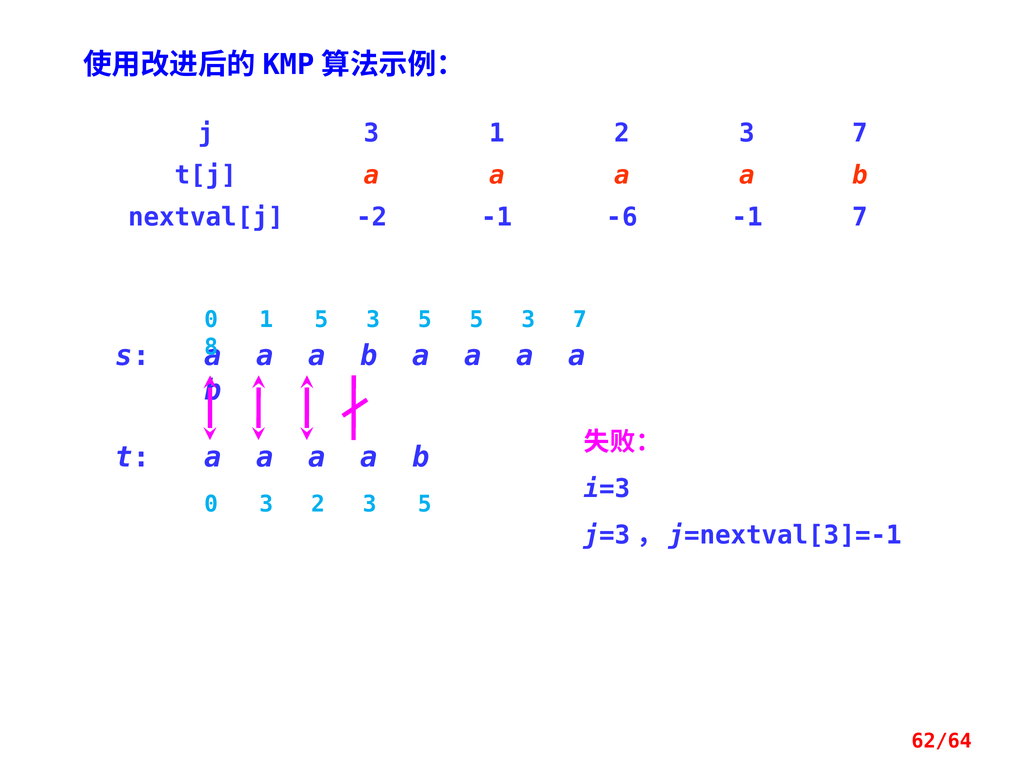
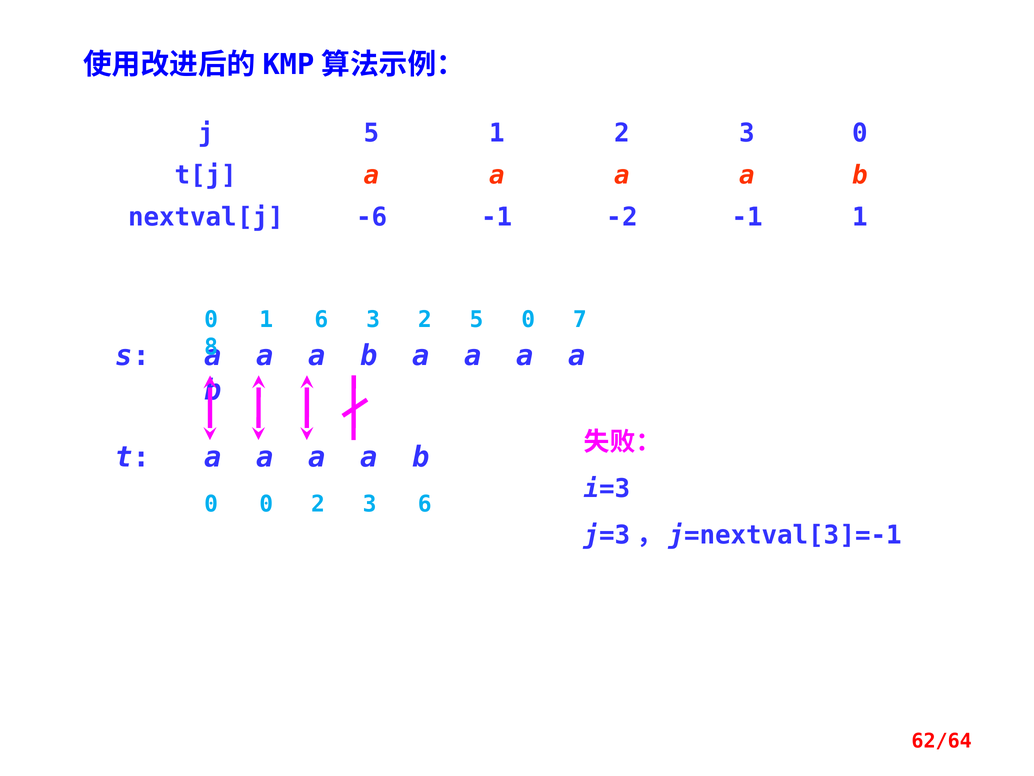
j 3: 3 -> 5 (372, 133)
2 3 7: 7 -> 0 (860, 133)
-2: -2 -> -6 (372, 217)
-6: -6 -> -2 (622, 217)
-1 7: 7 -> 1 (860, 217)
1 5: 5 -> 6 (321, 319)
5: 5 -> 2 (425, 319)
3: 3 -> 0 (528, 319)
0 3: 3 -> 0 (266, 504)
2 3 5: 5 -> 6 (425, 504)
